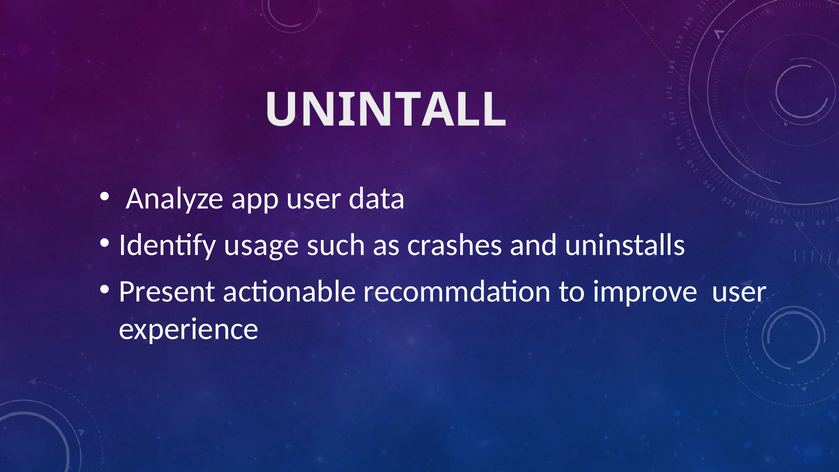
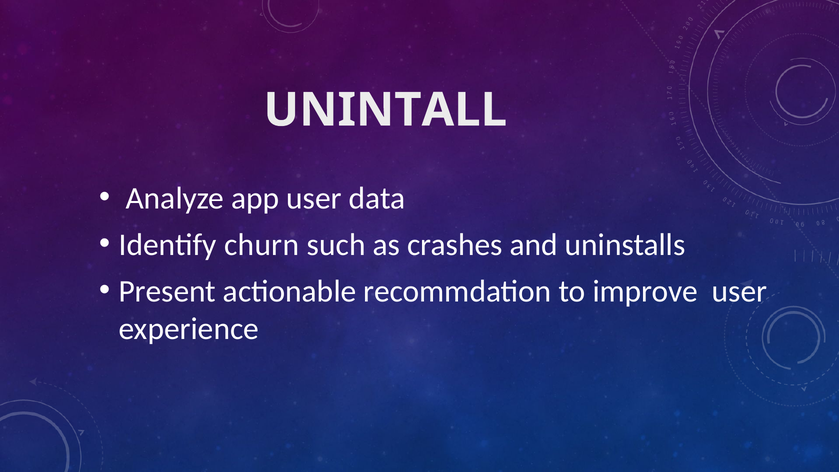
usage: usage -> churn (262, 245)
